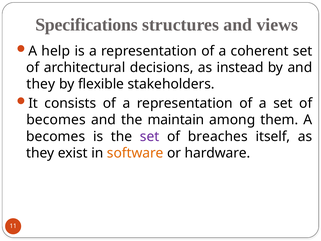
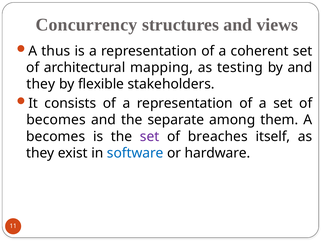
Specifications: Specifications -> Concurrency (86, 25)
help: help -> thus (56, 51)
decisions: decisions -> mapping (162, 67)
instead: instead -> testing (240, 67)
maintain: maintain -> separate (176, 120)
software colour: orange -> blue (135, 153)
